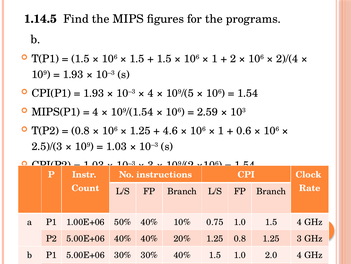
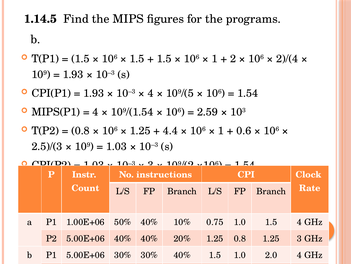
4.6: 4.6 -> 4.4 (170, 130)
